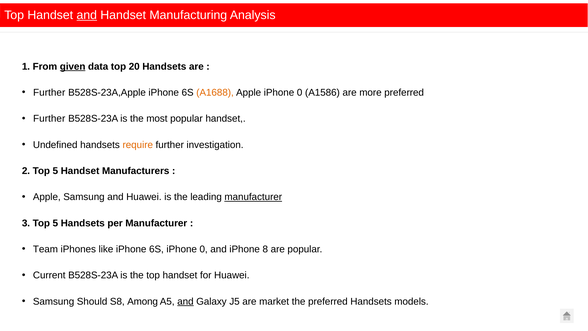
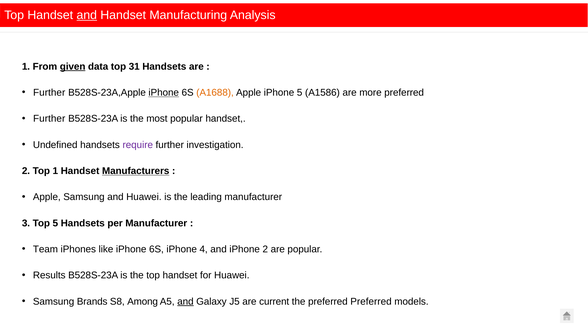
20: 20 -> 31 (134, 66)
iPhone underline: none -> present (164, 93)
Apple iPhone 0: 0 -> 5 (300, 93)
require colour: orange -> purple (138, 145)
2 Top 5: 5 -> 1 (55, 171)
Manufacturers underline: none -> present (136, 171)
manufacturer underline: present -> none (253, 197)
6S iPhone 0: 0 -> 4 (204, 249)
iPhone 8: 8 -> 2 (265, 249)
Current: Current -> Results (49, 275)
Should: Should -> Brands (92, 301)
market: market -> current (274, 301)
preferred Handsets: Handsets -> Preferred (371, 301)
